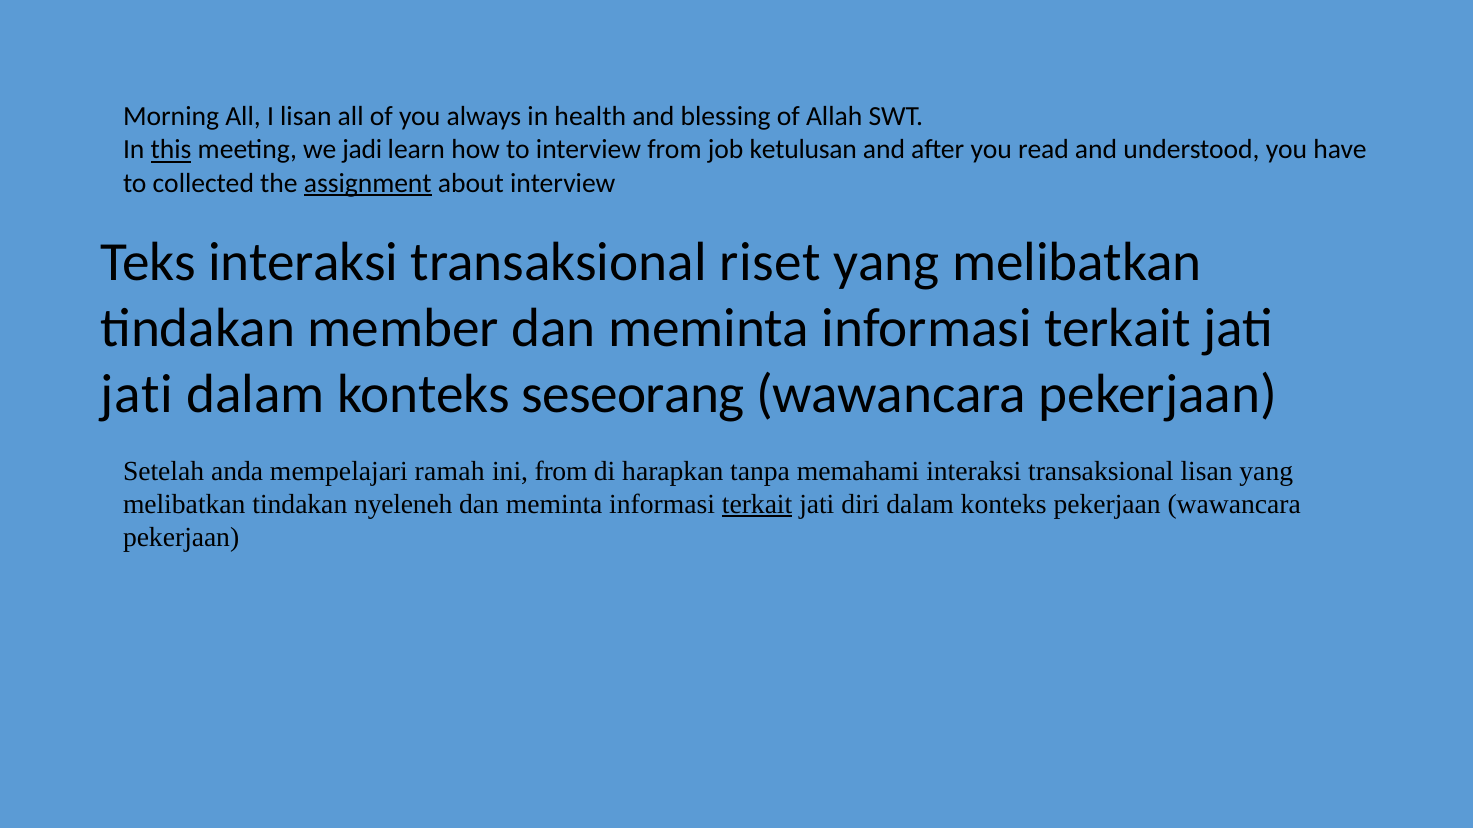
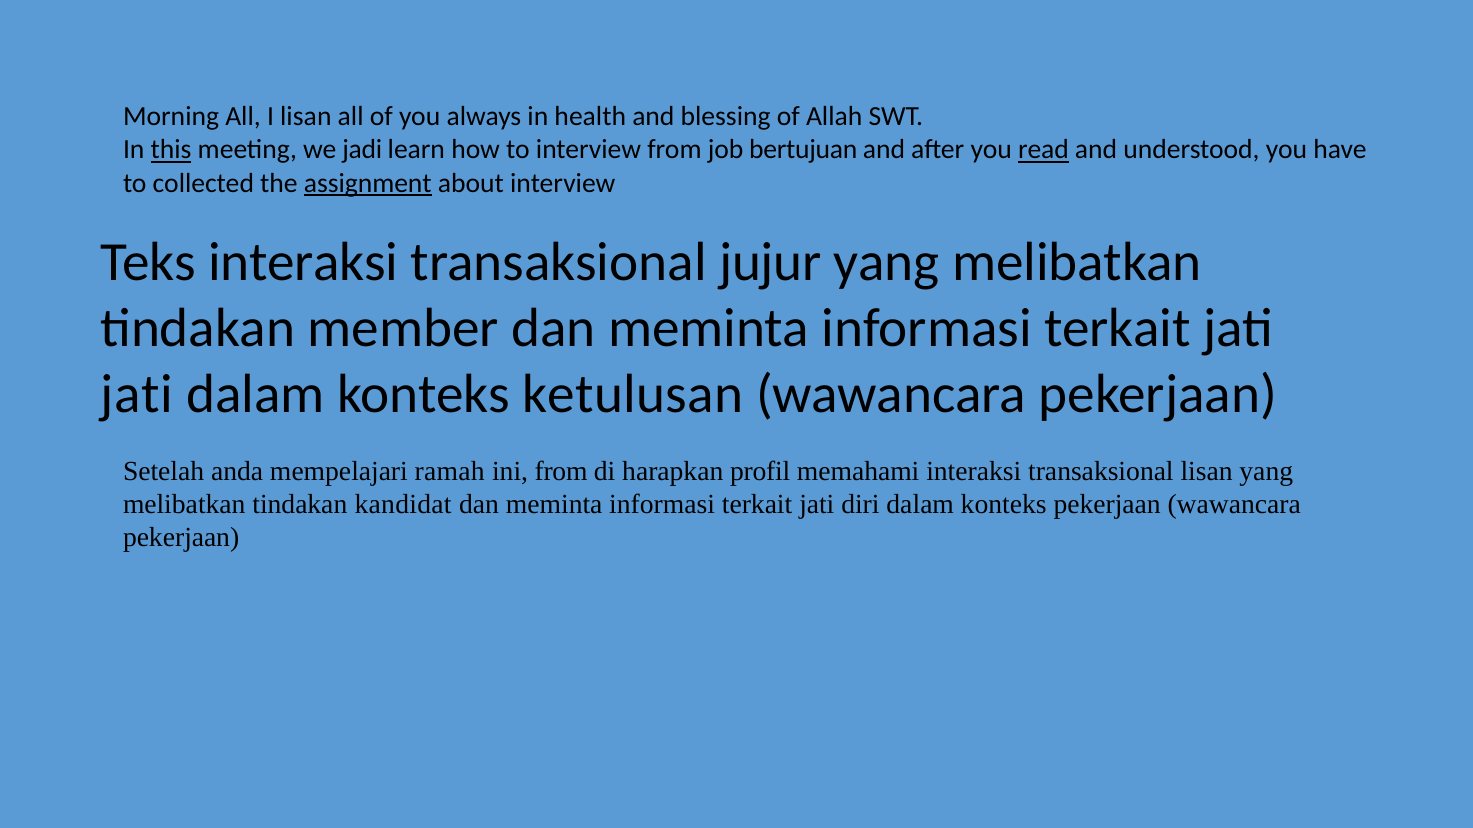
ketulusan: ketulusan -> bertujuan (803, 150)
read underline: none -> present (1043, 150)
riset: riset -> jujur (771, 262)
seseorang: seseorang -> ketulusan (633, 395)
tanpa: tanpa -> profil (760, 471)
nyeleneh: nyeleneh -> kandidat (403, 504)
terkait underline: present -> none (757, 504)
